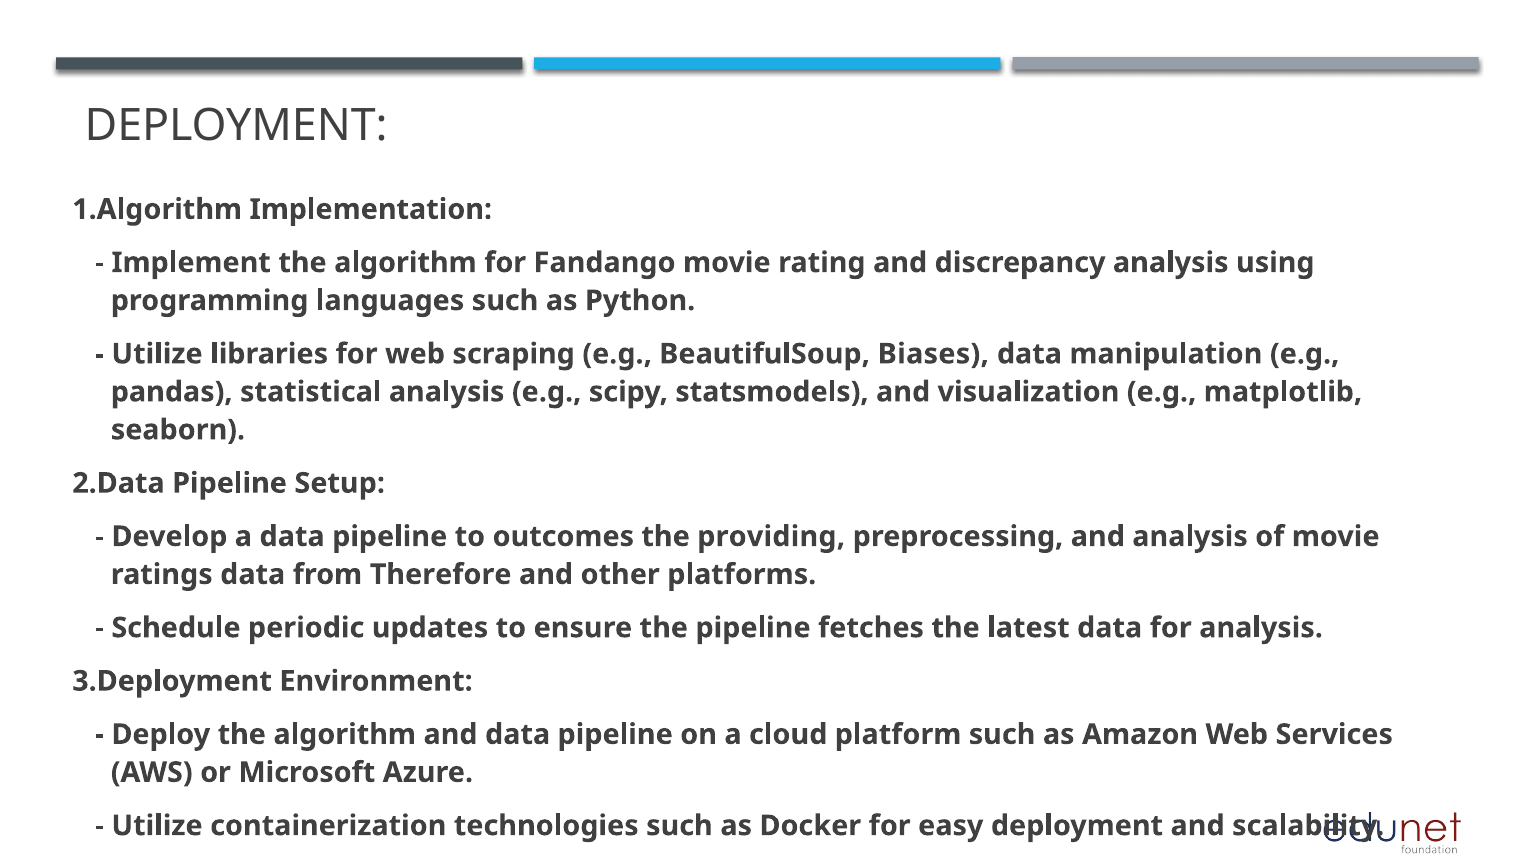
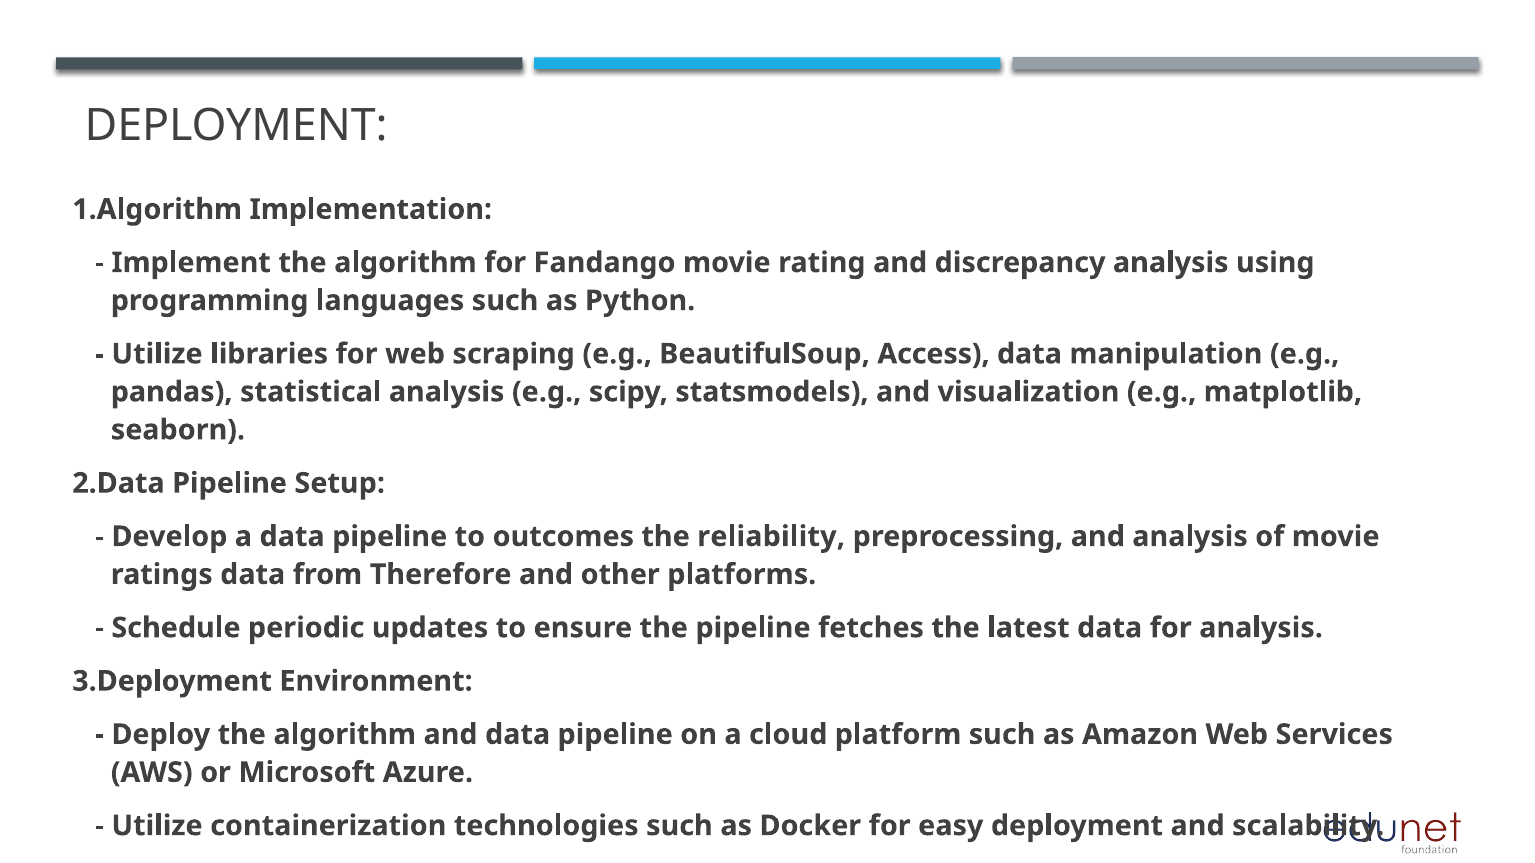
Biases: Biases -> Access (933, 354)
providing: providing -> reliability (771, 537)
